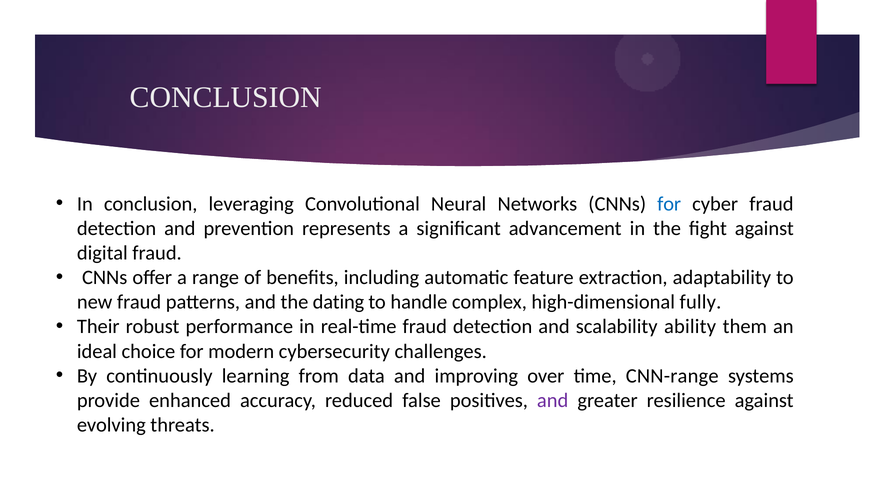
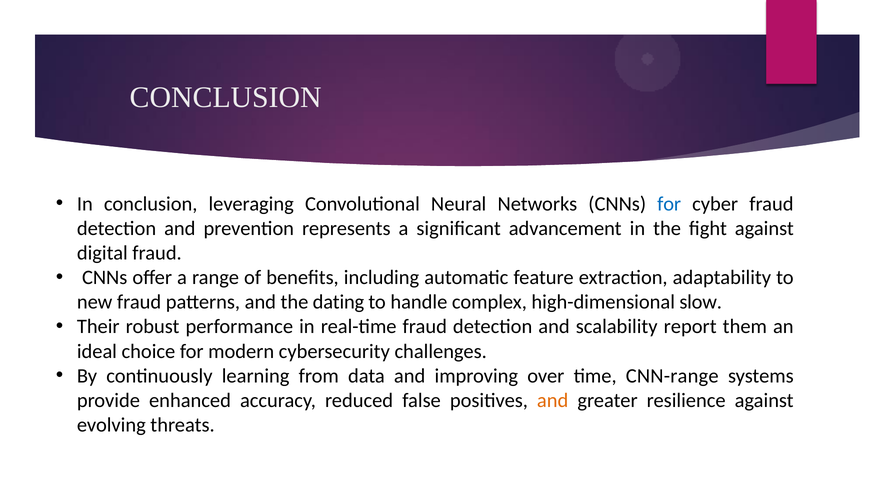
fully: fully -> slow (701, 302)
ability: ability -> report (690, 327)
and colour: purple -> orange (553, 401)
